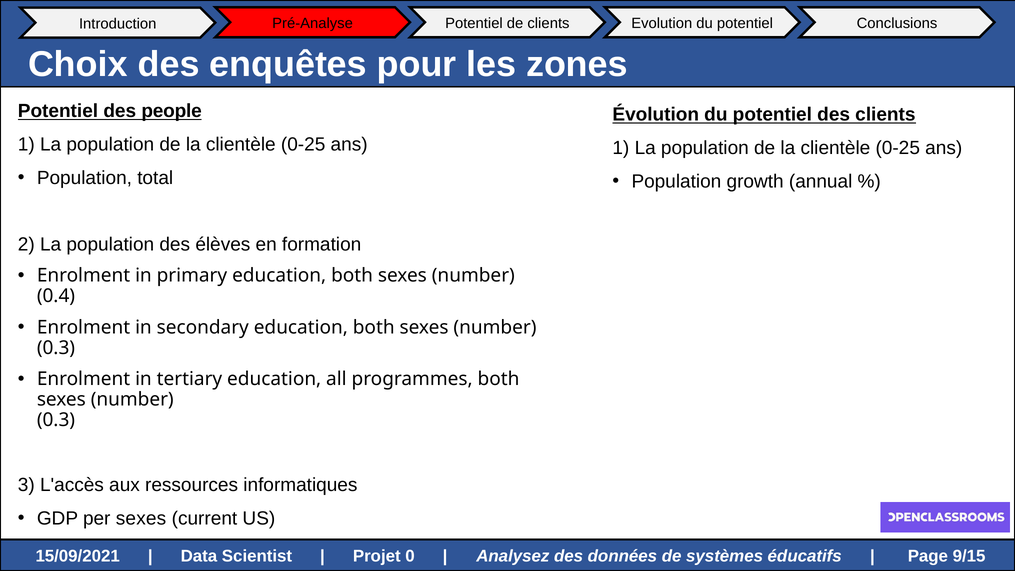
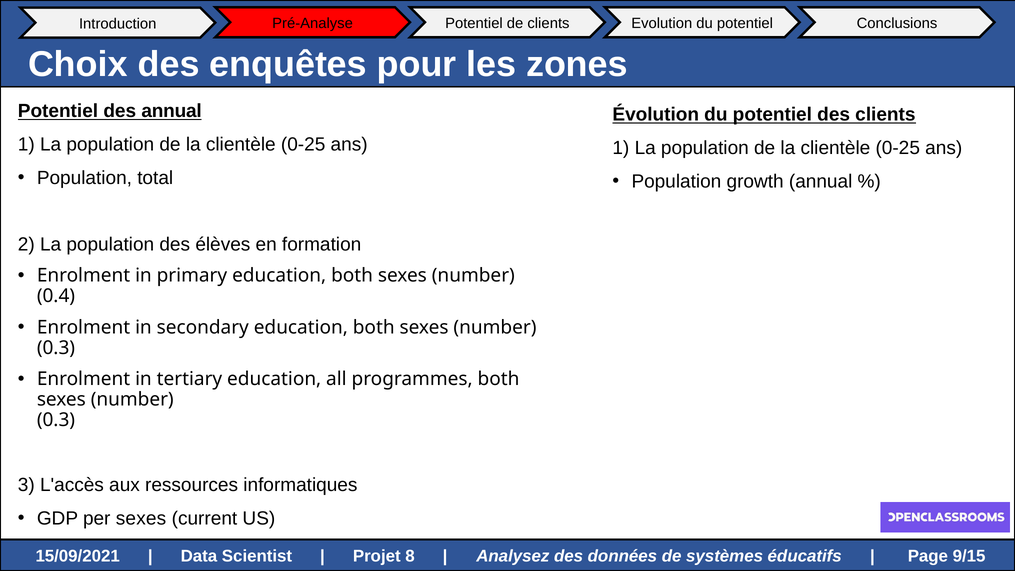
des people: people -> annual (172, 111)
0: 0 -> 8 (410, 556)
